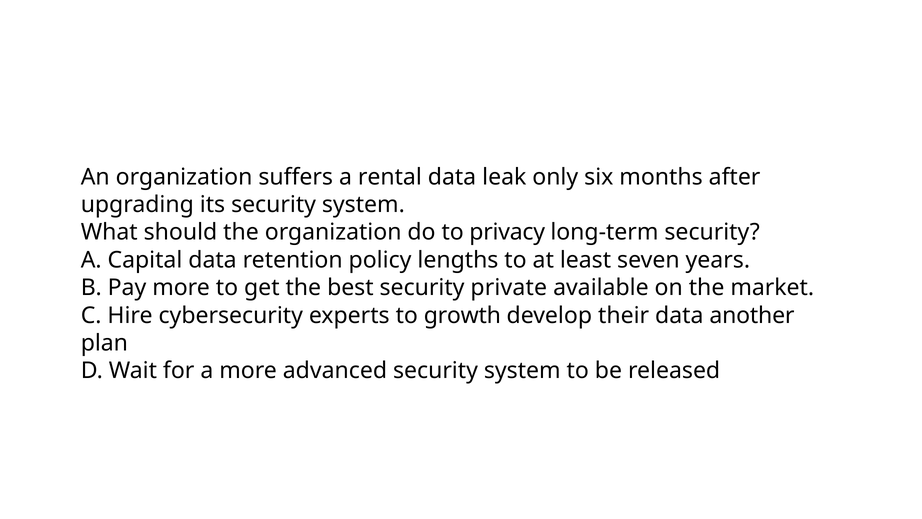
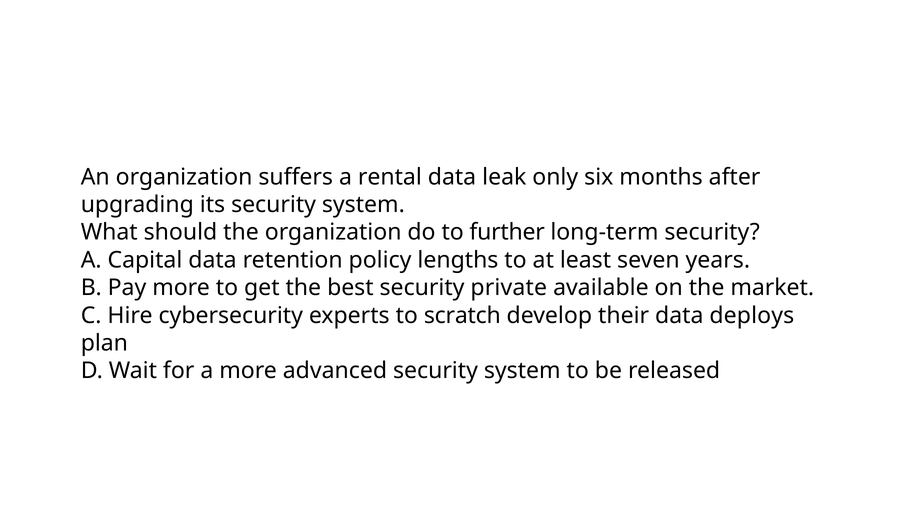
privacy: privacy -> further (507, 232)
growth: growth -> scratch (462, 315)
another: another -> deploys (752, 315)
